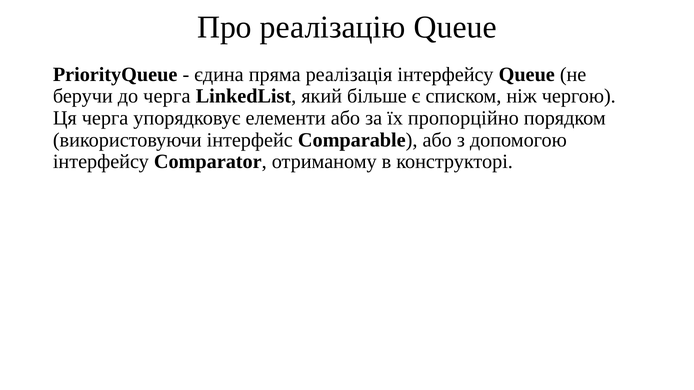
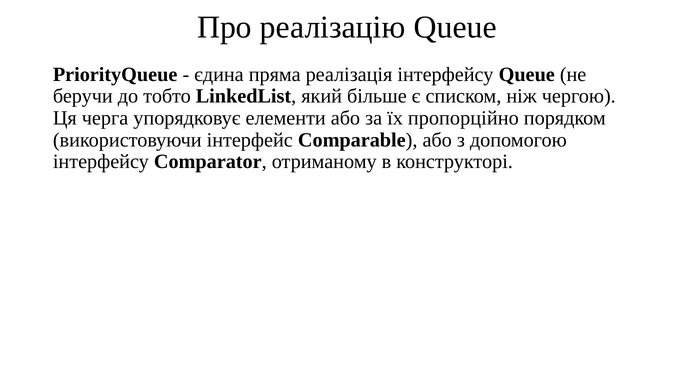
до черга: черга -> тобто (167, 96)
